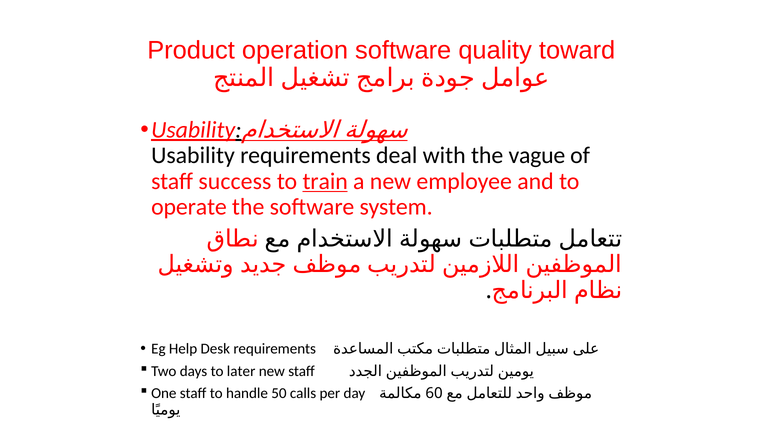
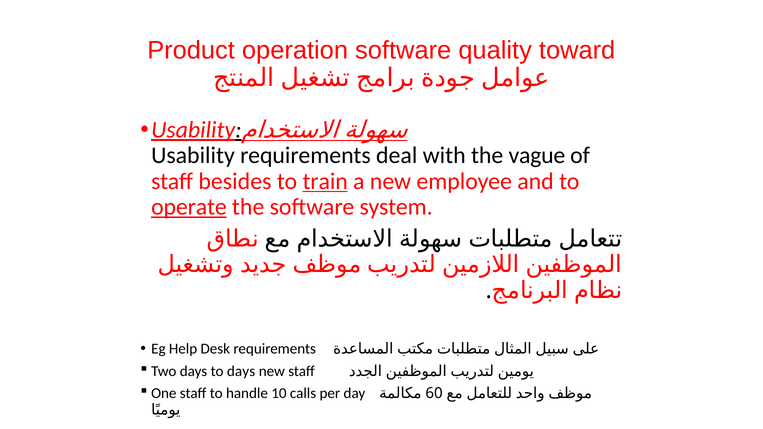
success: success -> besides (235, 181)
operate underline: none -> present (189, 207)
to later: later -> days (241, 371)
50: 50 -> 10 (279, 394)
